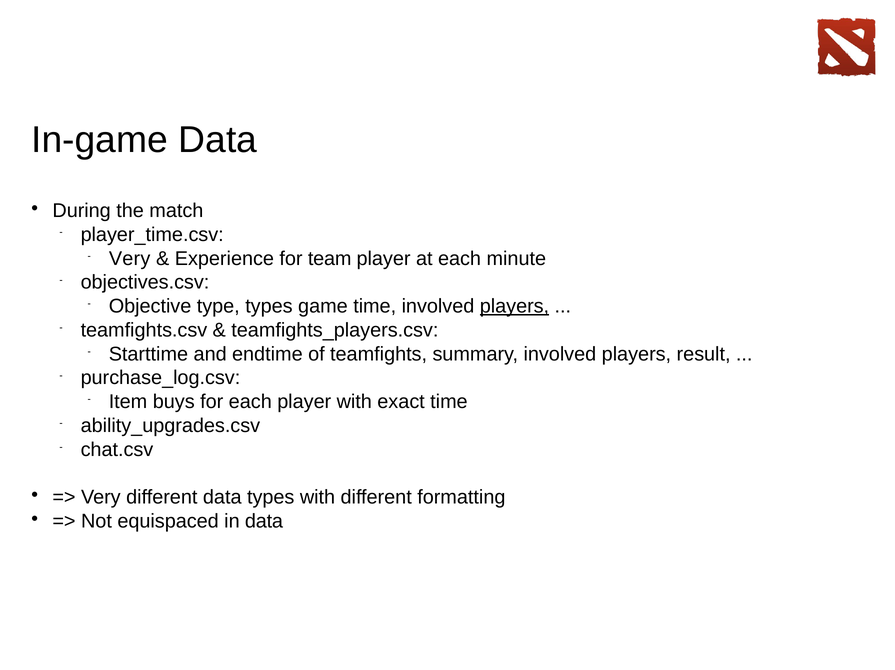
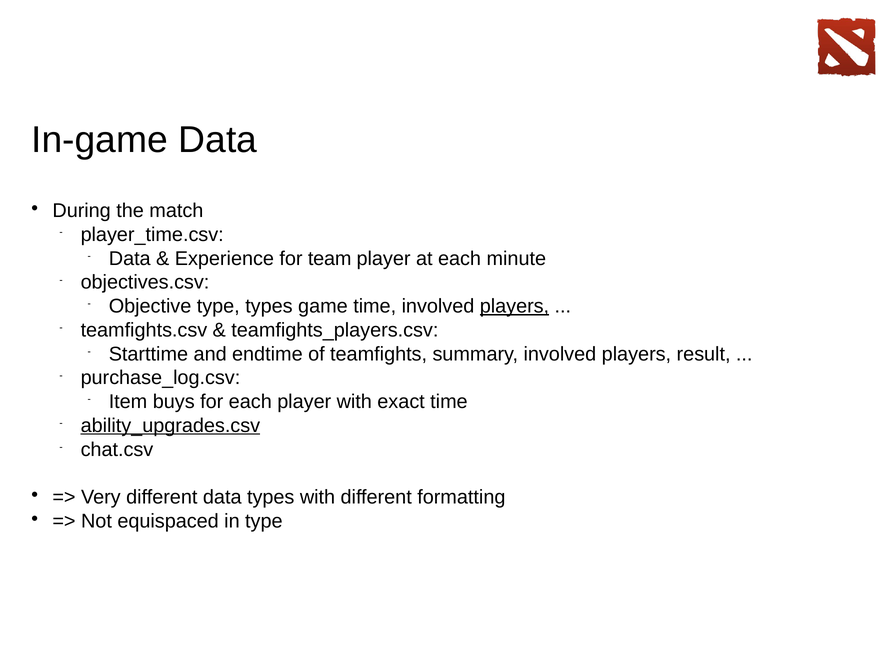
Very: Very -> Data (130, 258)
ability_upgrades.csv underline: none -> present (170, 425)
in data: data -> type (264, 521)
